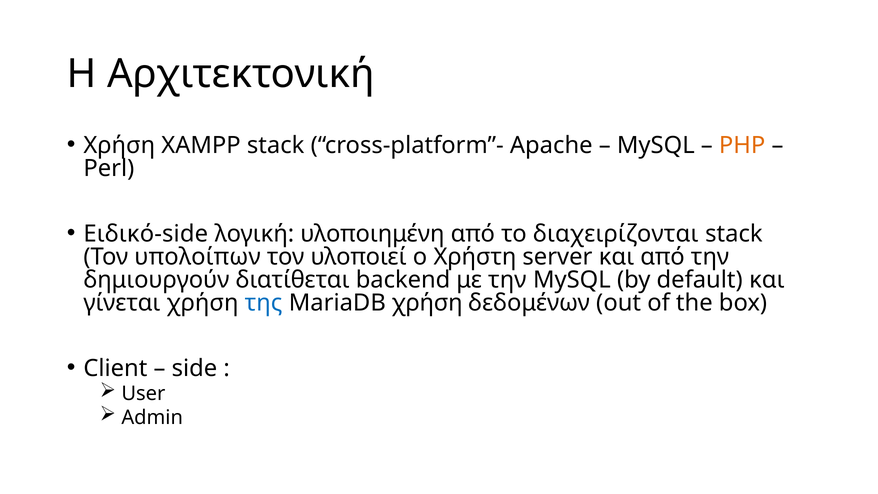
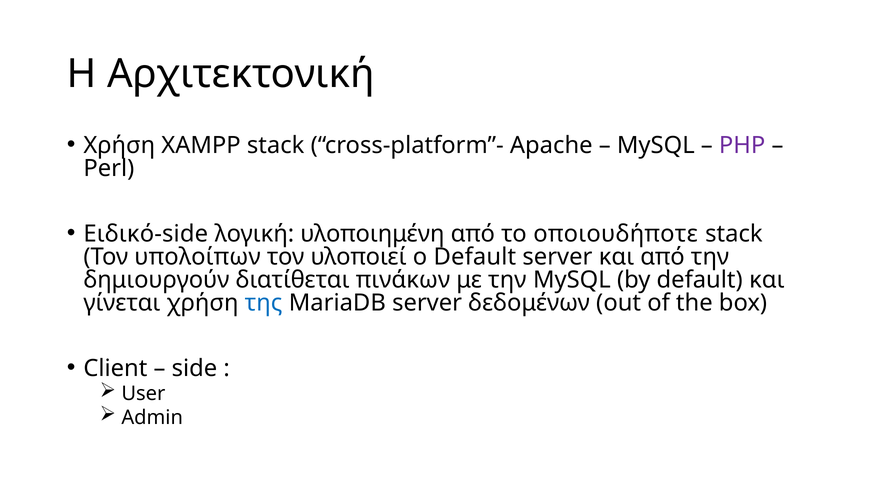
PHP colour: orange -> purple (742, 145)
διαχειρίζονται: διαχειρίζονται -> οποιουδήποτε (616, 234)
ο Χρήστη: Χρήστη -> Default (475, 257)
backend: backend -> πινάκων (403, 280)
MariaDB χρήση: χρήση -> server (427, 303)
